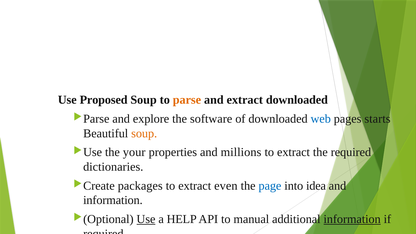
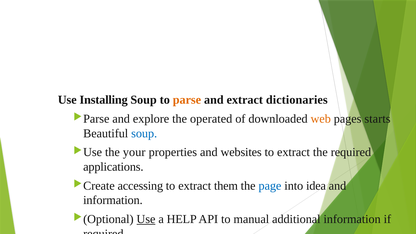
Proposed: Proposed -> Installing (104, 100)
extract downloaded: downloaded -> dictionaries (297, 100)
software: software -> operated (211, 119)
web colour: blue -> orange (321, 119)
soup colour: orange -> blue (144, 133)
millions: millions -> websites (241, 152)
dictionaries: dictionaries -> applications (113, 167)
packages: packages -> accessing (140, 186)
even: even -> them (226, 186)
information underline: present -> none (352, 219)
